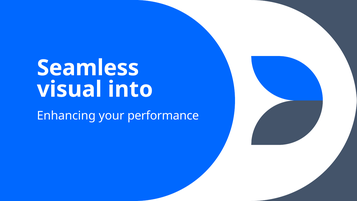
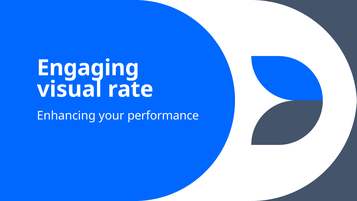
Seamless: Seamless -> Engaging (88, 68)
into: into -> rate (131, 89)
